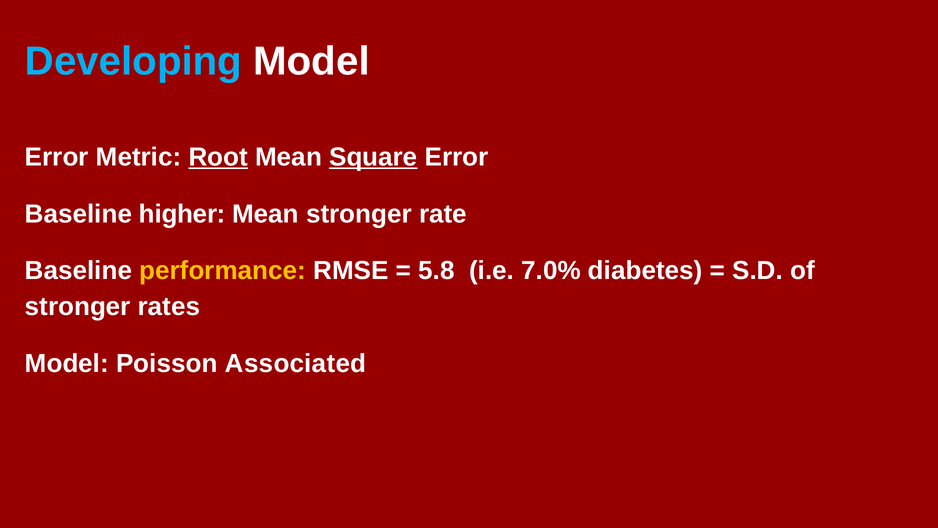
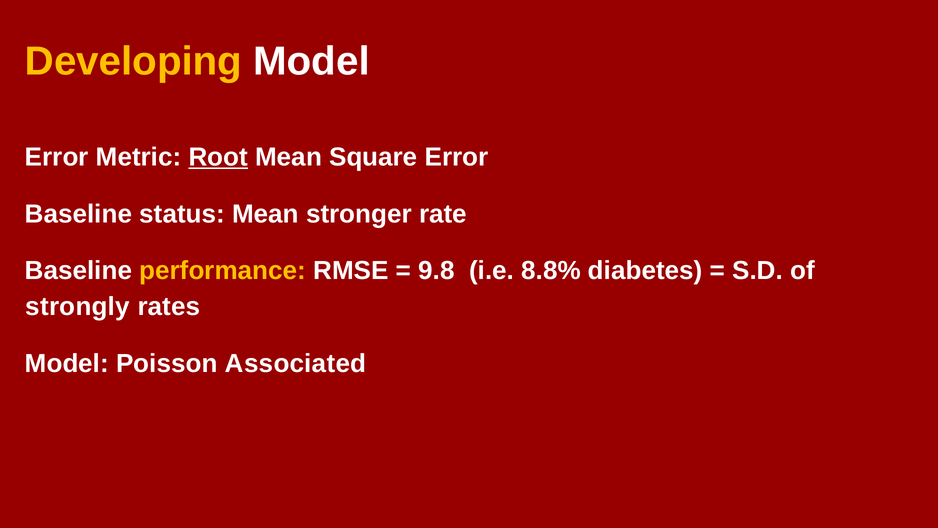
Developing colour: light blue -> yellow (133, 62)
Square underline: present -> none (373, 157)
higher: higher -> status (182, 214)
5.8: 5.8 -> 9.8 (436, 271)
7.0%: 7.0% -> 8.8% (551, 271)
stronger: stronger -> strongly (78, 307)
